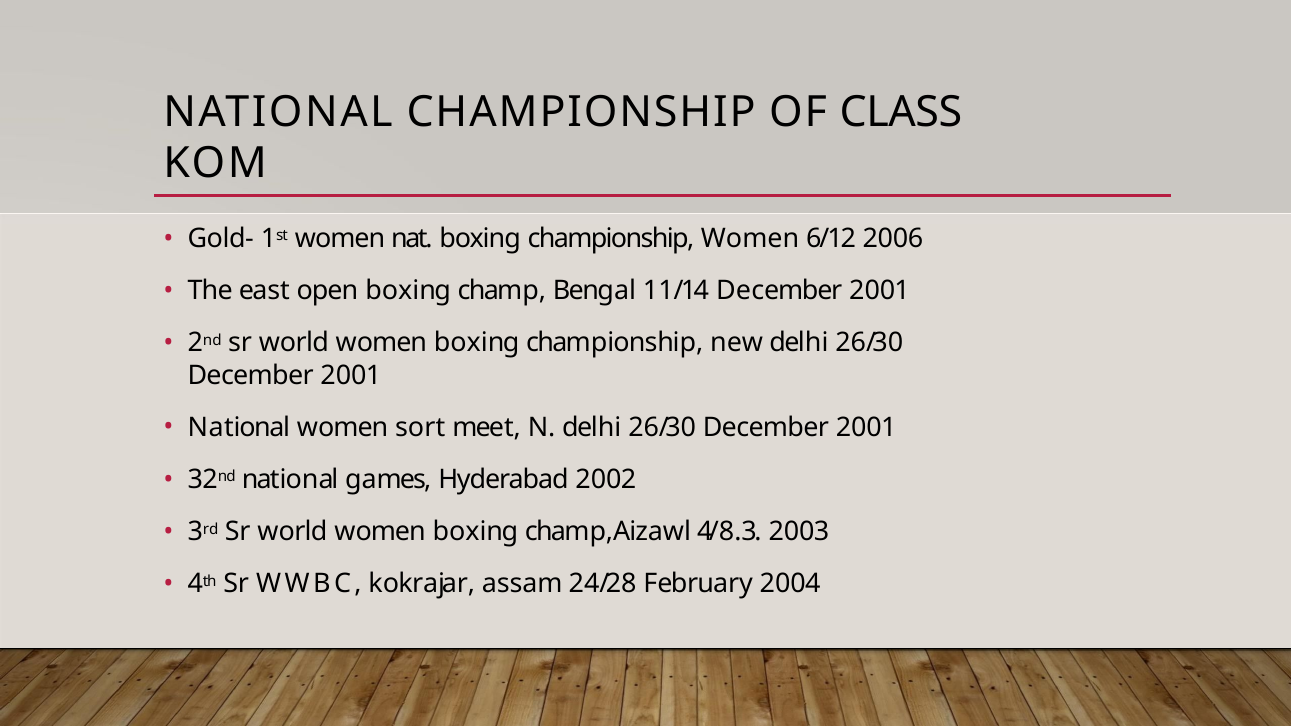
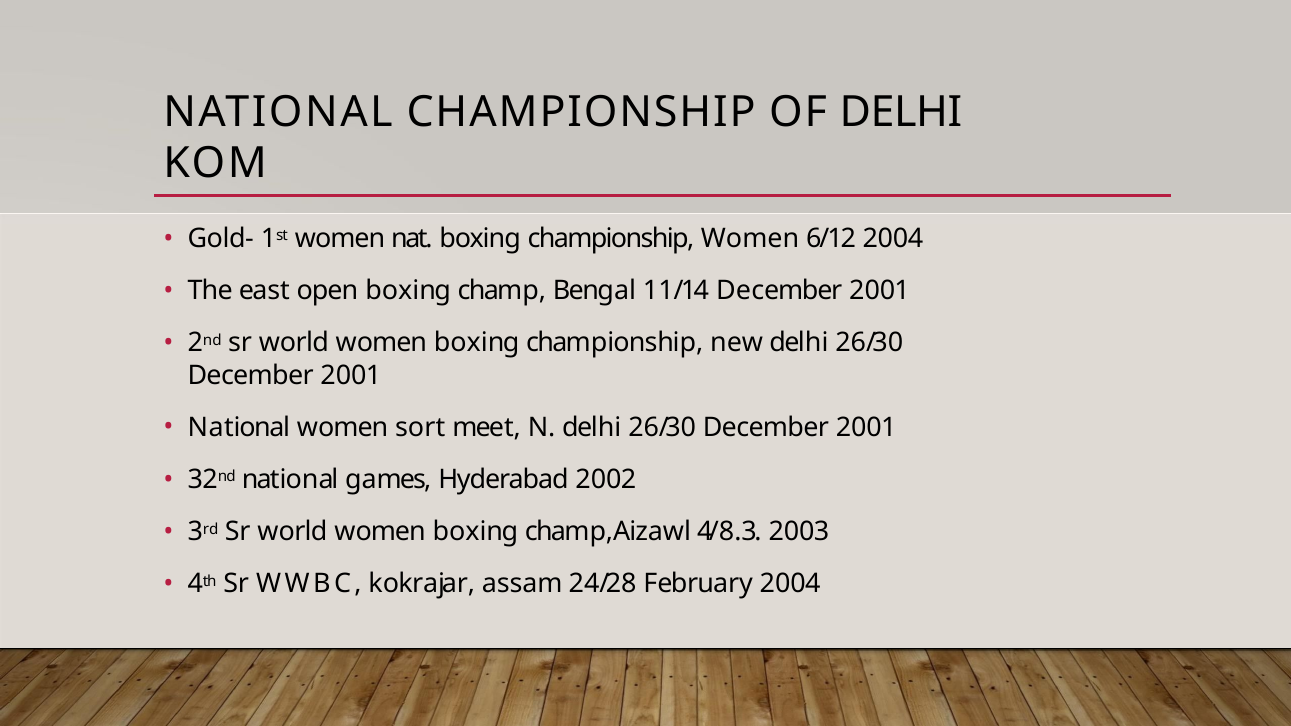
OF CLASS: CLASS -> DELHI (901, 112)
6/12 2006: 2006 -> 2004 (893, 239)
